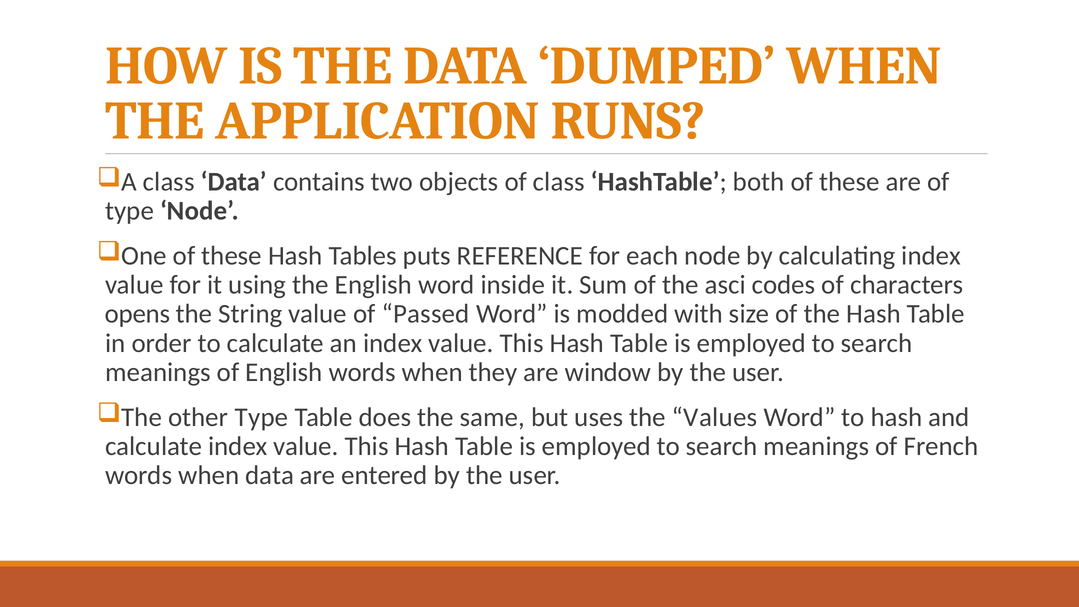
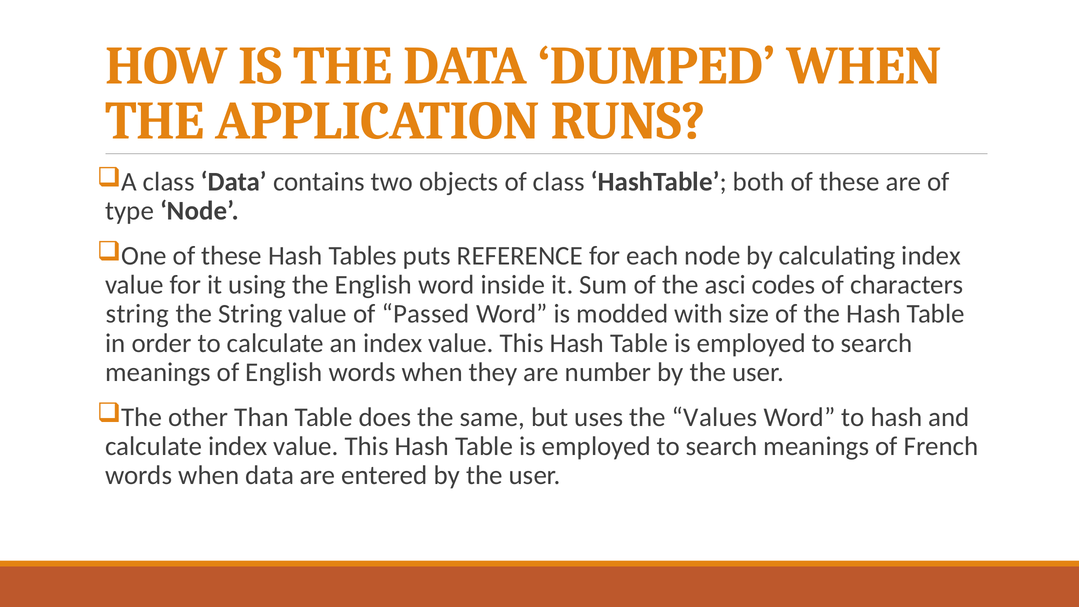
opens: opens -> string (137, 314)
window: window -> number (608, 372)
other Type: Type -> Than (262, 417)
